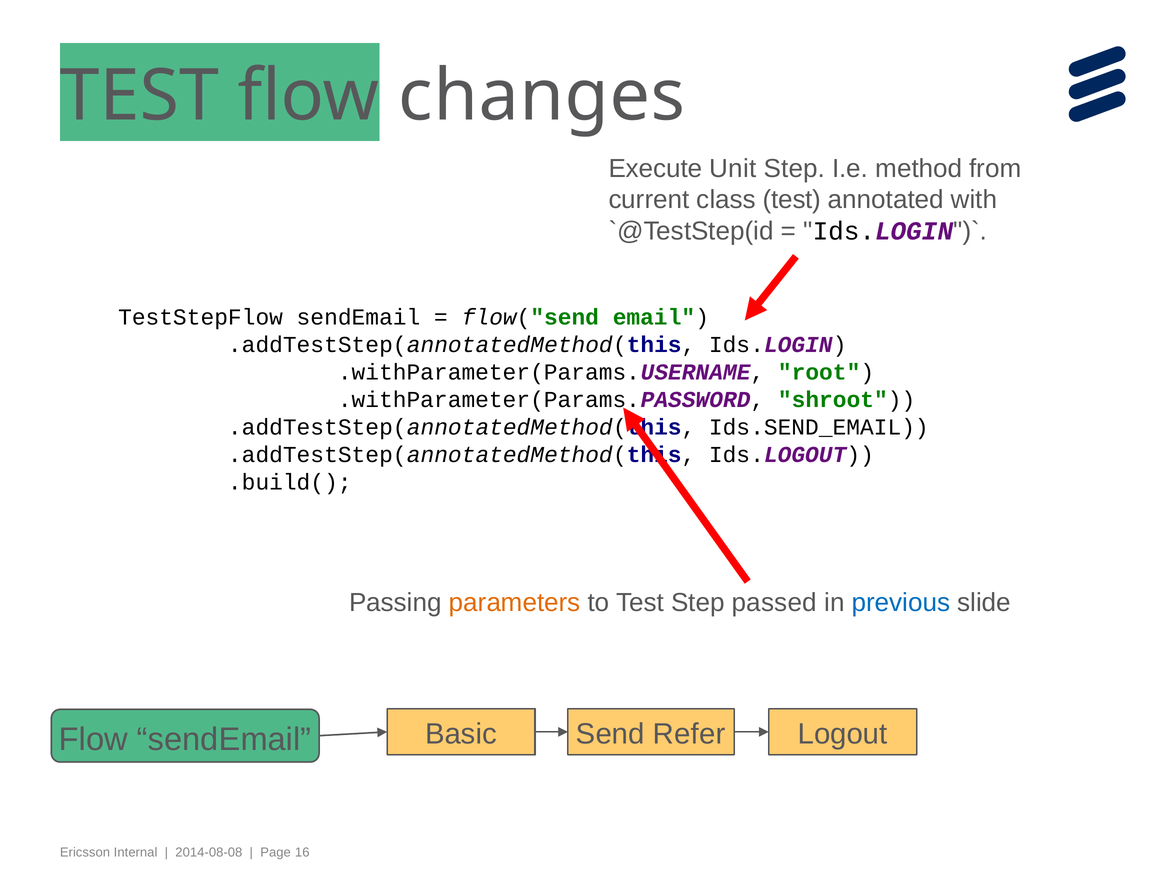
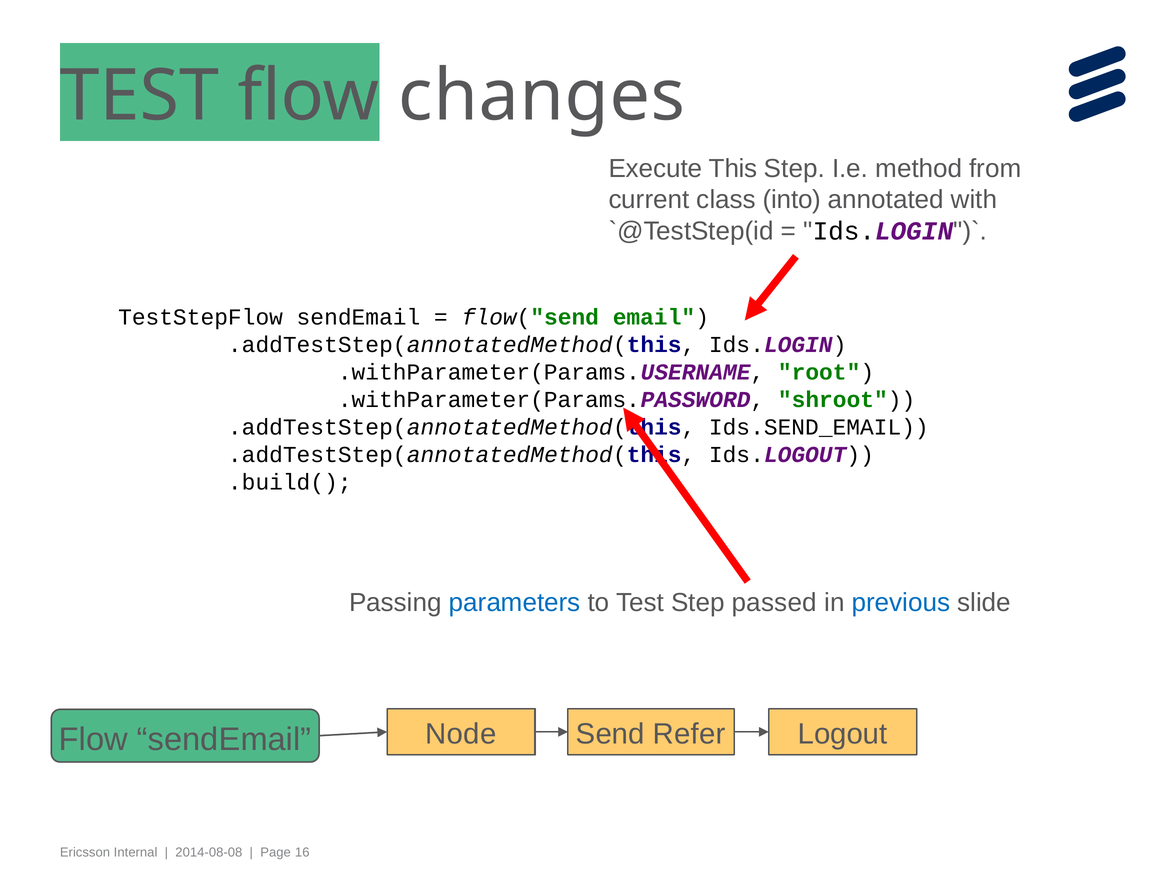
Unit: Unit -> This (733, 168)
class test: test -> into (792, 200)
parameters colour: orange -> blue (515, 603)
Basic: Basic -> Node (461, 734)
